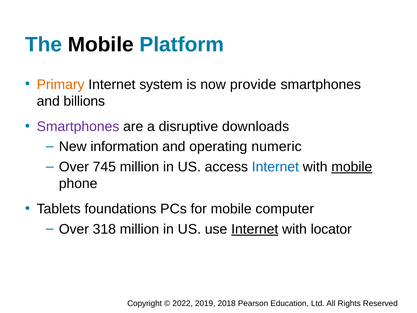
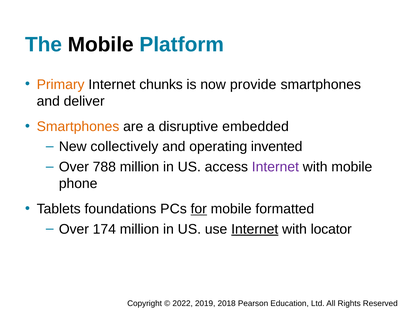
system: system -> chunks (161, 84)
billions: billions -> deliver (84, 101)
Smartphones colour: purple -> orange (78, 126)
downloads: downloads -> embedded (256, 126)
information: information -> collectively (124, 147)
numeric: numeric -> invented (277, 147)
745: 745 -> 788 (104, 167)
Internet colour: blue -> purple (275, 167)
mobile underline: present -> none (352, 167)
for underline: none -> present (199, 209)
computer: computer -> formatted (285, 209)
318: 318 -> 174 (104, 229)
